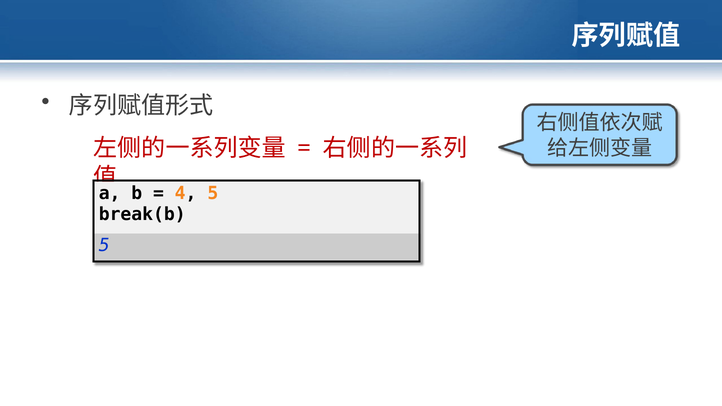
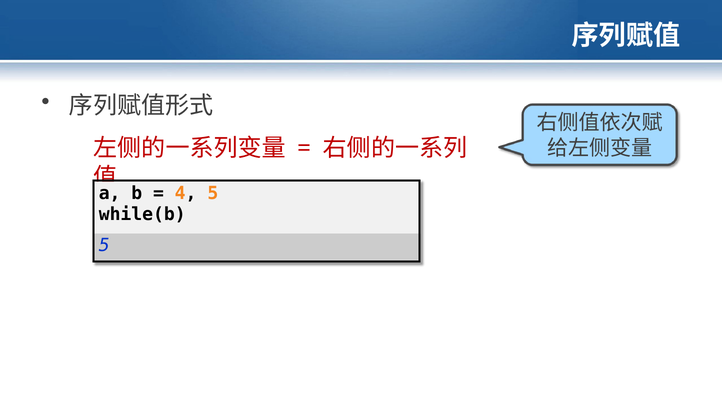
break(b: break(b -> while(b (142, 214)
